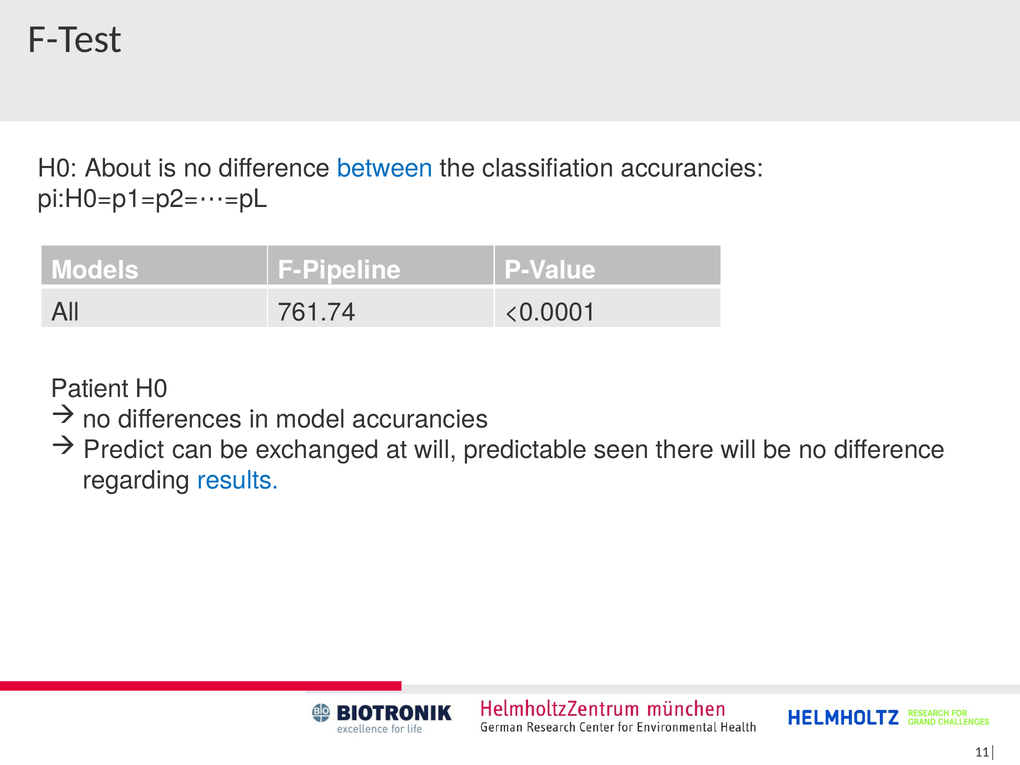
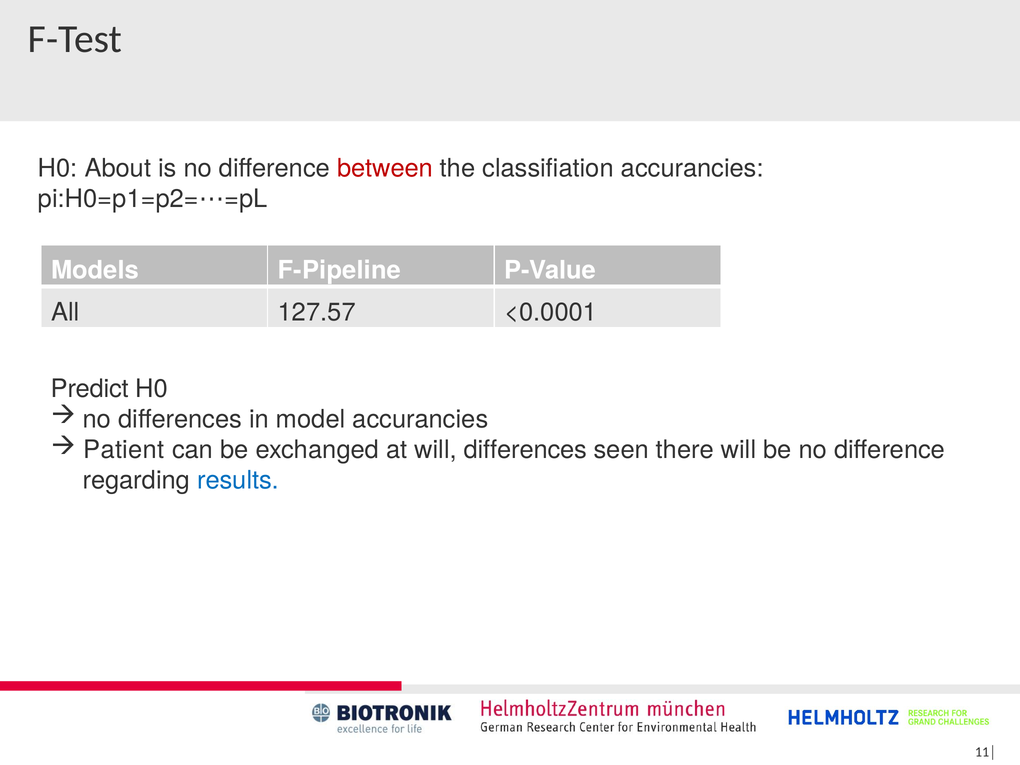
between colour: blue -> red (385, 168)
761.74: 761.74 -> 127.57 (317, 312)
Patient: Patient -> Predict (90, 389)
Predict: Predict -> Patient (124, 450)
will predictable: predictable -> differences (525, 450)
